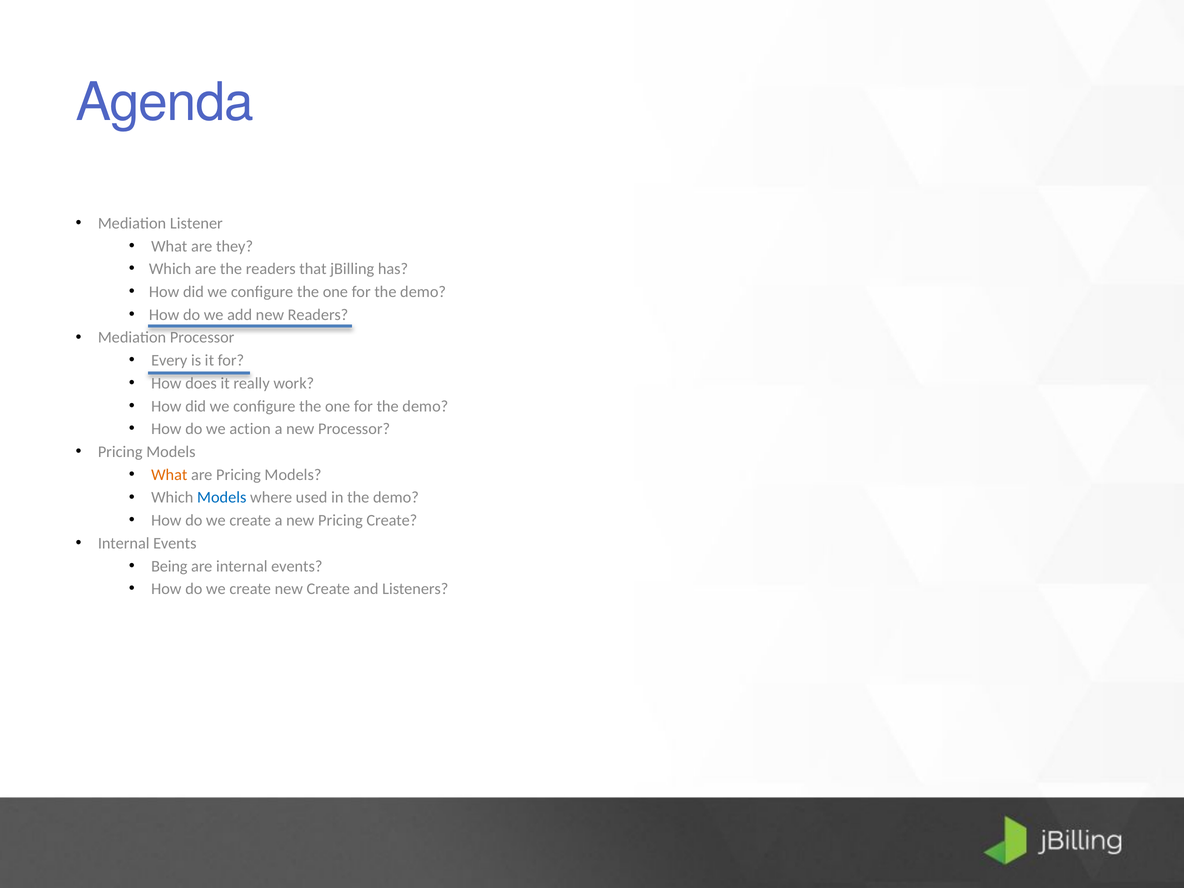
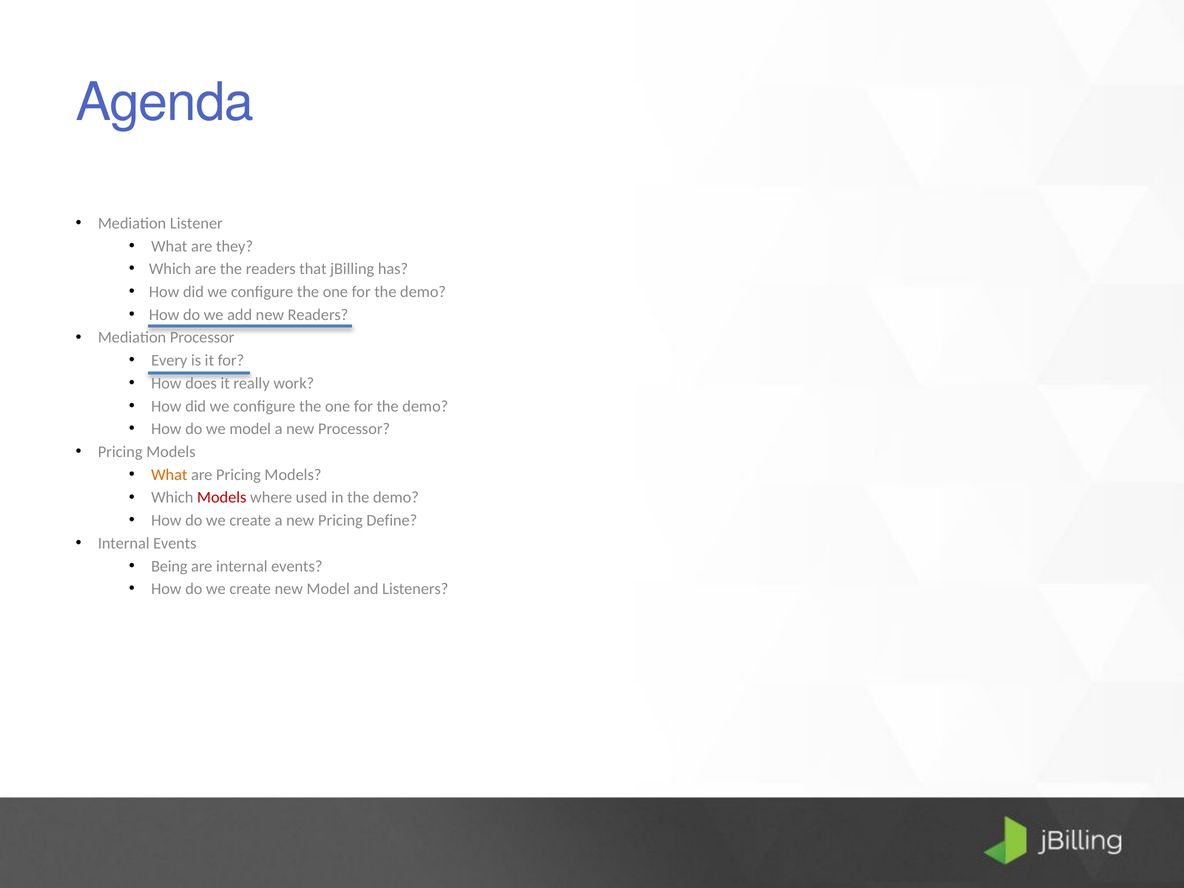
we action: action -> model (250, 429)
Models colour: blue -> red (222, 498)
Pricing Create: Create -> Define (392, 521)
new Create: Create -> Model (328, 589)
